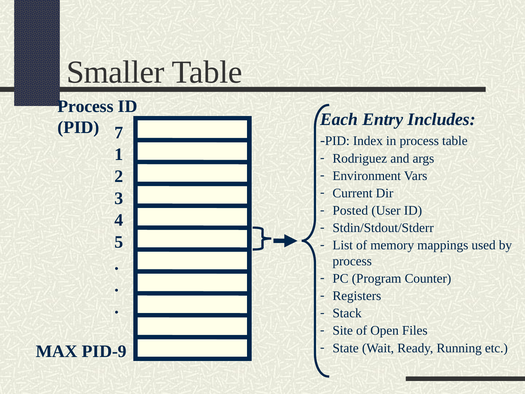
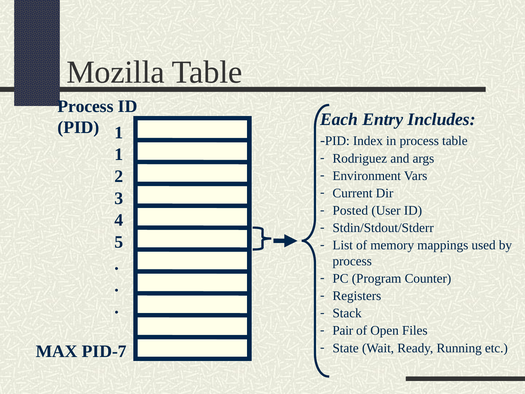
Smaller: Smaller -> Mozilla (115, 72)
PID 7: 7 -> 1 (119, 133)
Site: Site -> Pair (343, 330)
PID-9: PID-9 -> PID-7 (104, 351)
